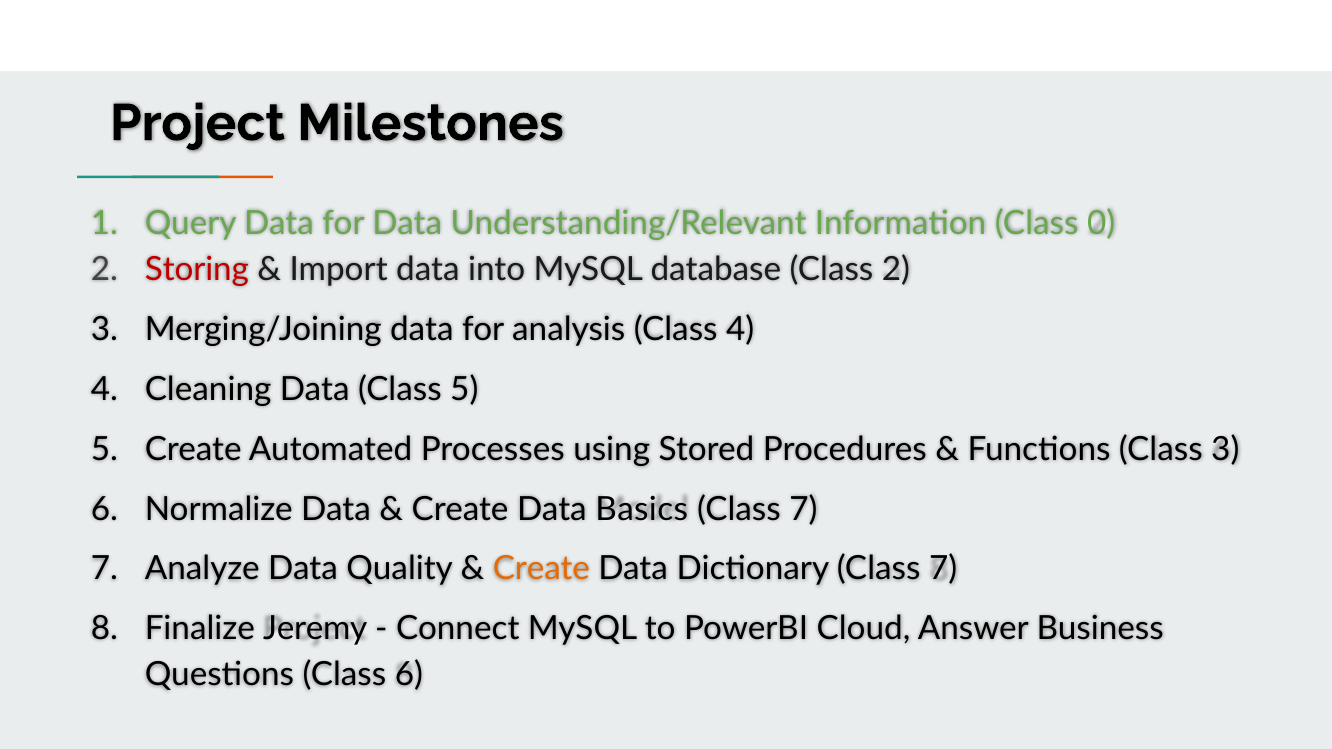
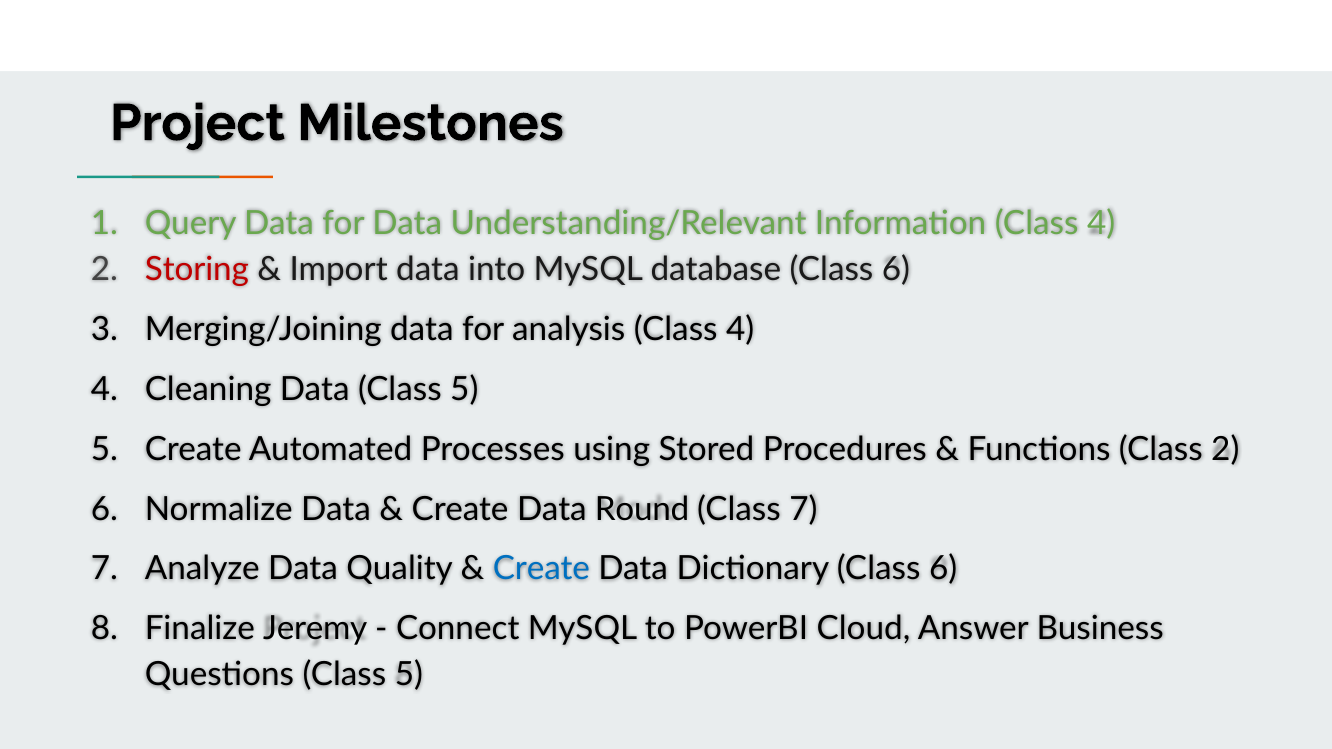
Information Class 0: 0 -> 4 (1101, 224)
database Class 2: 2 -> 6 (896, 270)
Class 3: 3 -> 2 (1225, 449)
Basics: Basics -> Round (642, 509)
Create colour: orange -> blue (541, 569)
Dictionary Class 7: 7 -> 6 (943, 569)
Questions Class 6: 6 -> 5 (409, 675)
